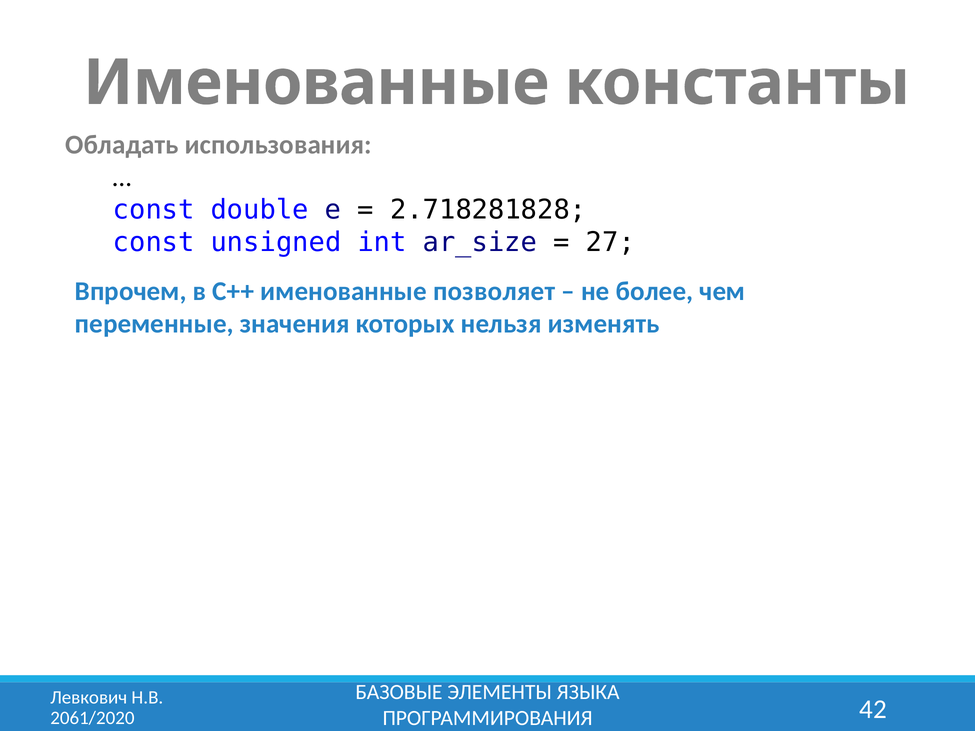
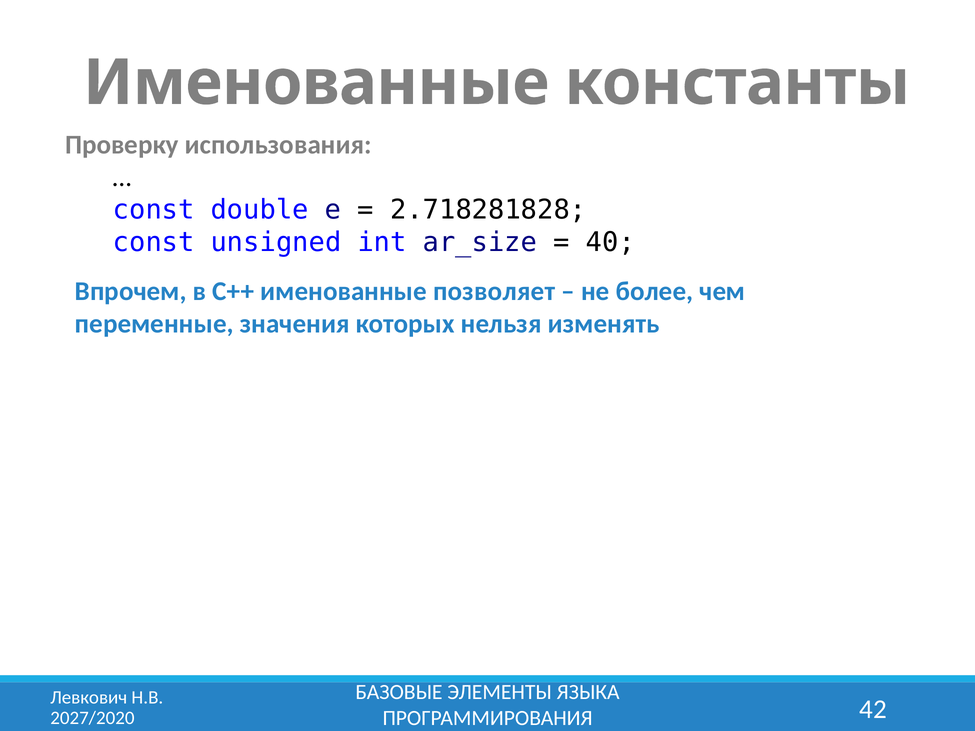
Обладать: Обладать -> Проверку (122, 145)
27: 27 -> 40 (610, 242)
2061/2020: 2061/2020 -> 2027/2020 (92, 718)
